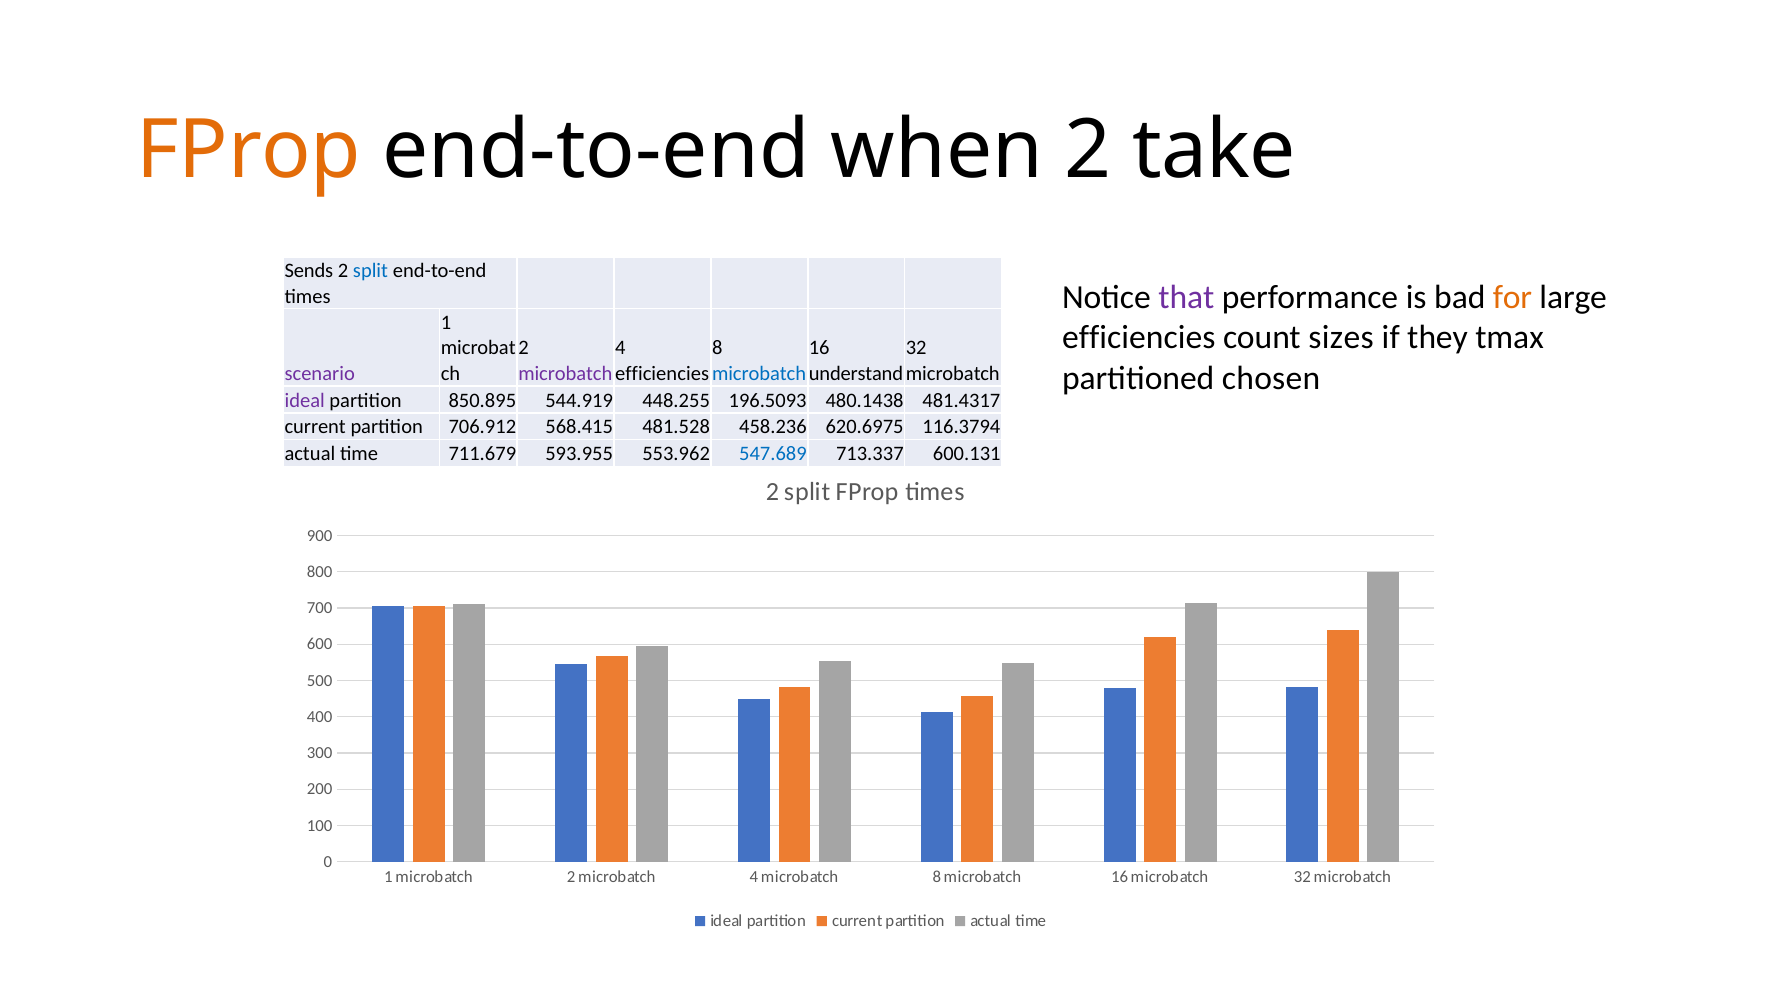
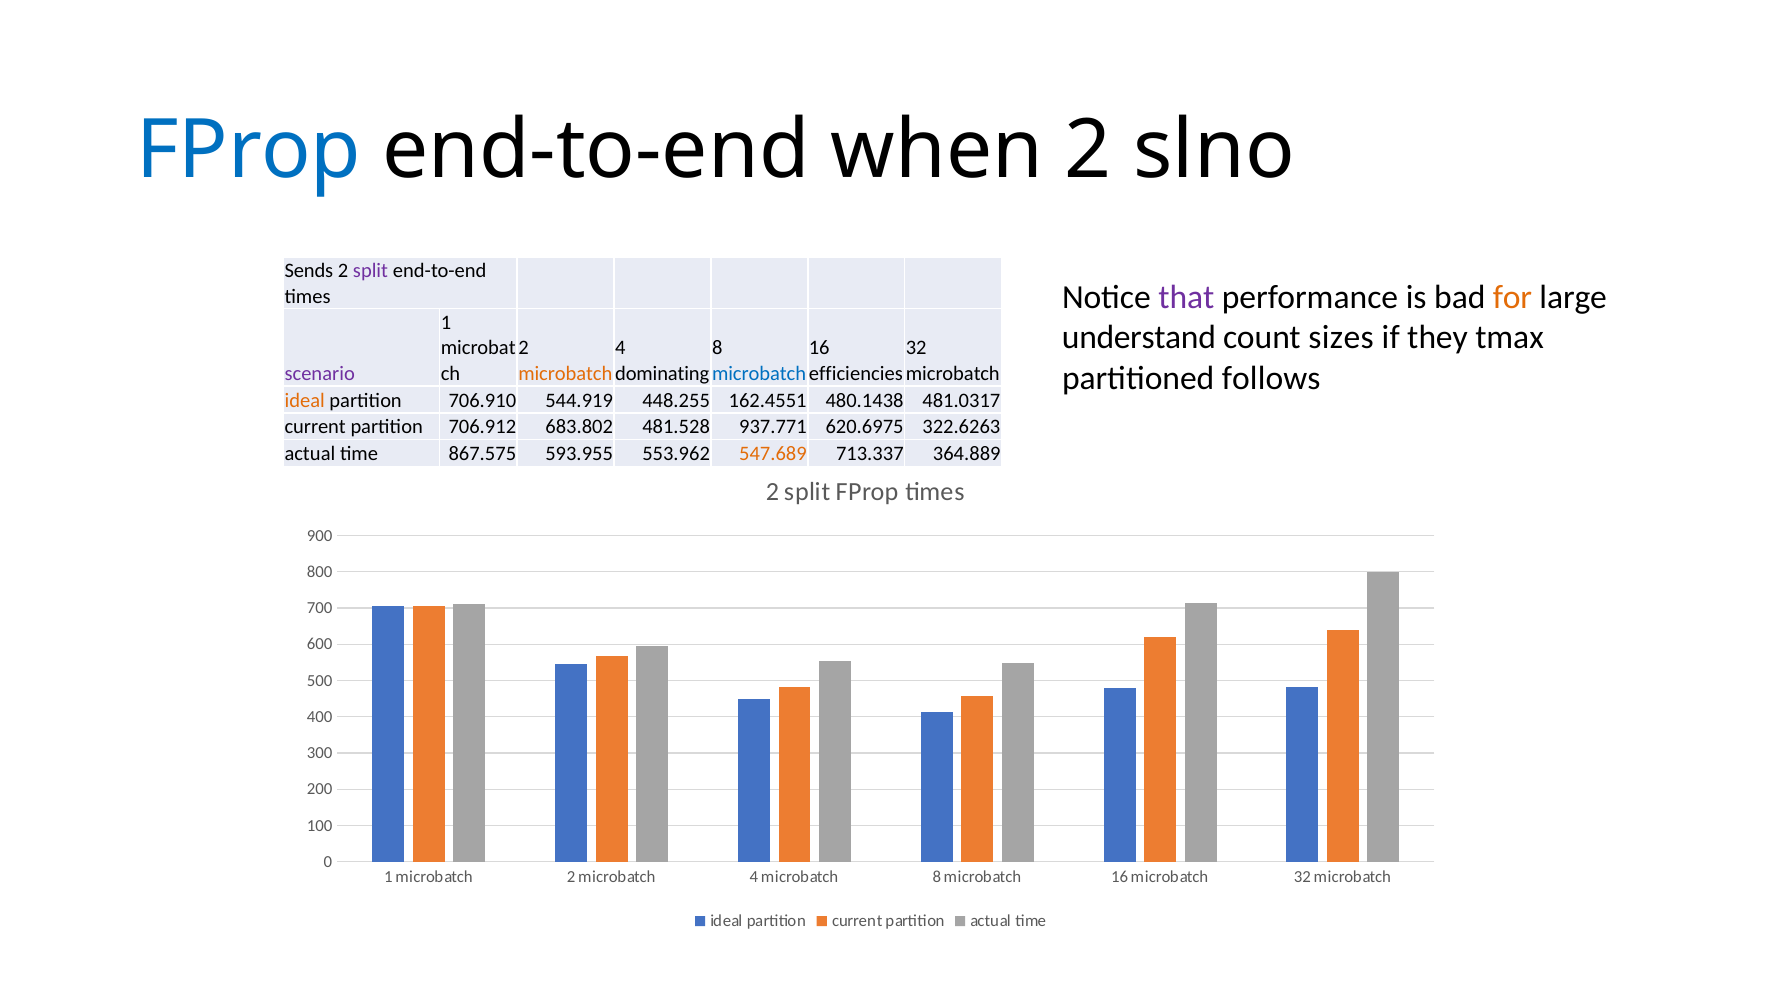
FProp colour: orange -> blue (249, 150)
take: take -> slno (1214, 150)
split colour: blue -> purple (371, 271)
efficiencies: efficiencies -> understand (1139, 338)
chosen: chosen -> follows (1271, 378)
microbatch colour: purple -> orange (565, 373)
efficiencies: efficiencies -> dominating (662, 373)
understand: understand -> efficiencies (856, 373)
ideal colour: purple -> orange (305, 400)
850.895: 850.895 -> 706.910 (482, 400)
196.5093: 196.5093 -> 162.4551 (768, 400)
481.4317: 481.4317 -> 481.0317 (961, 400)
568.415: 568.415 -> 683.802 (579, 427)
458.236: 458.236 -> 937.771 (773, 427)
116.3794: 116.3794 -> 322.6263 (961, 427)
711.679: 711.679 -> 867.575 (482, 454)
547.689 colour: blue -> orange (773, 454)
600.131: 600.131 -> 364.889 (967, 454)
